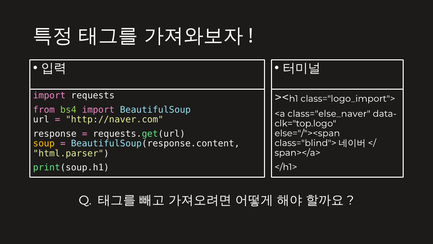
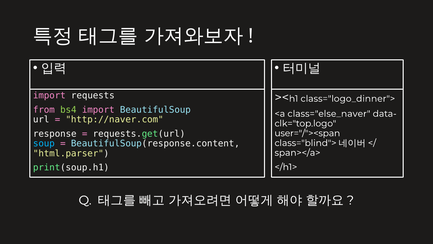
class="logo_import">: class="logo_import"> -> class="logo_dinner"> (348, 98)
else="/"><span: else="/"><span -> user="/"><span (307, 133)
soup colour: yellow -> light blue (44, 143)
